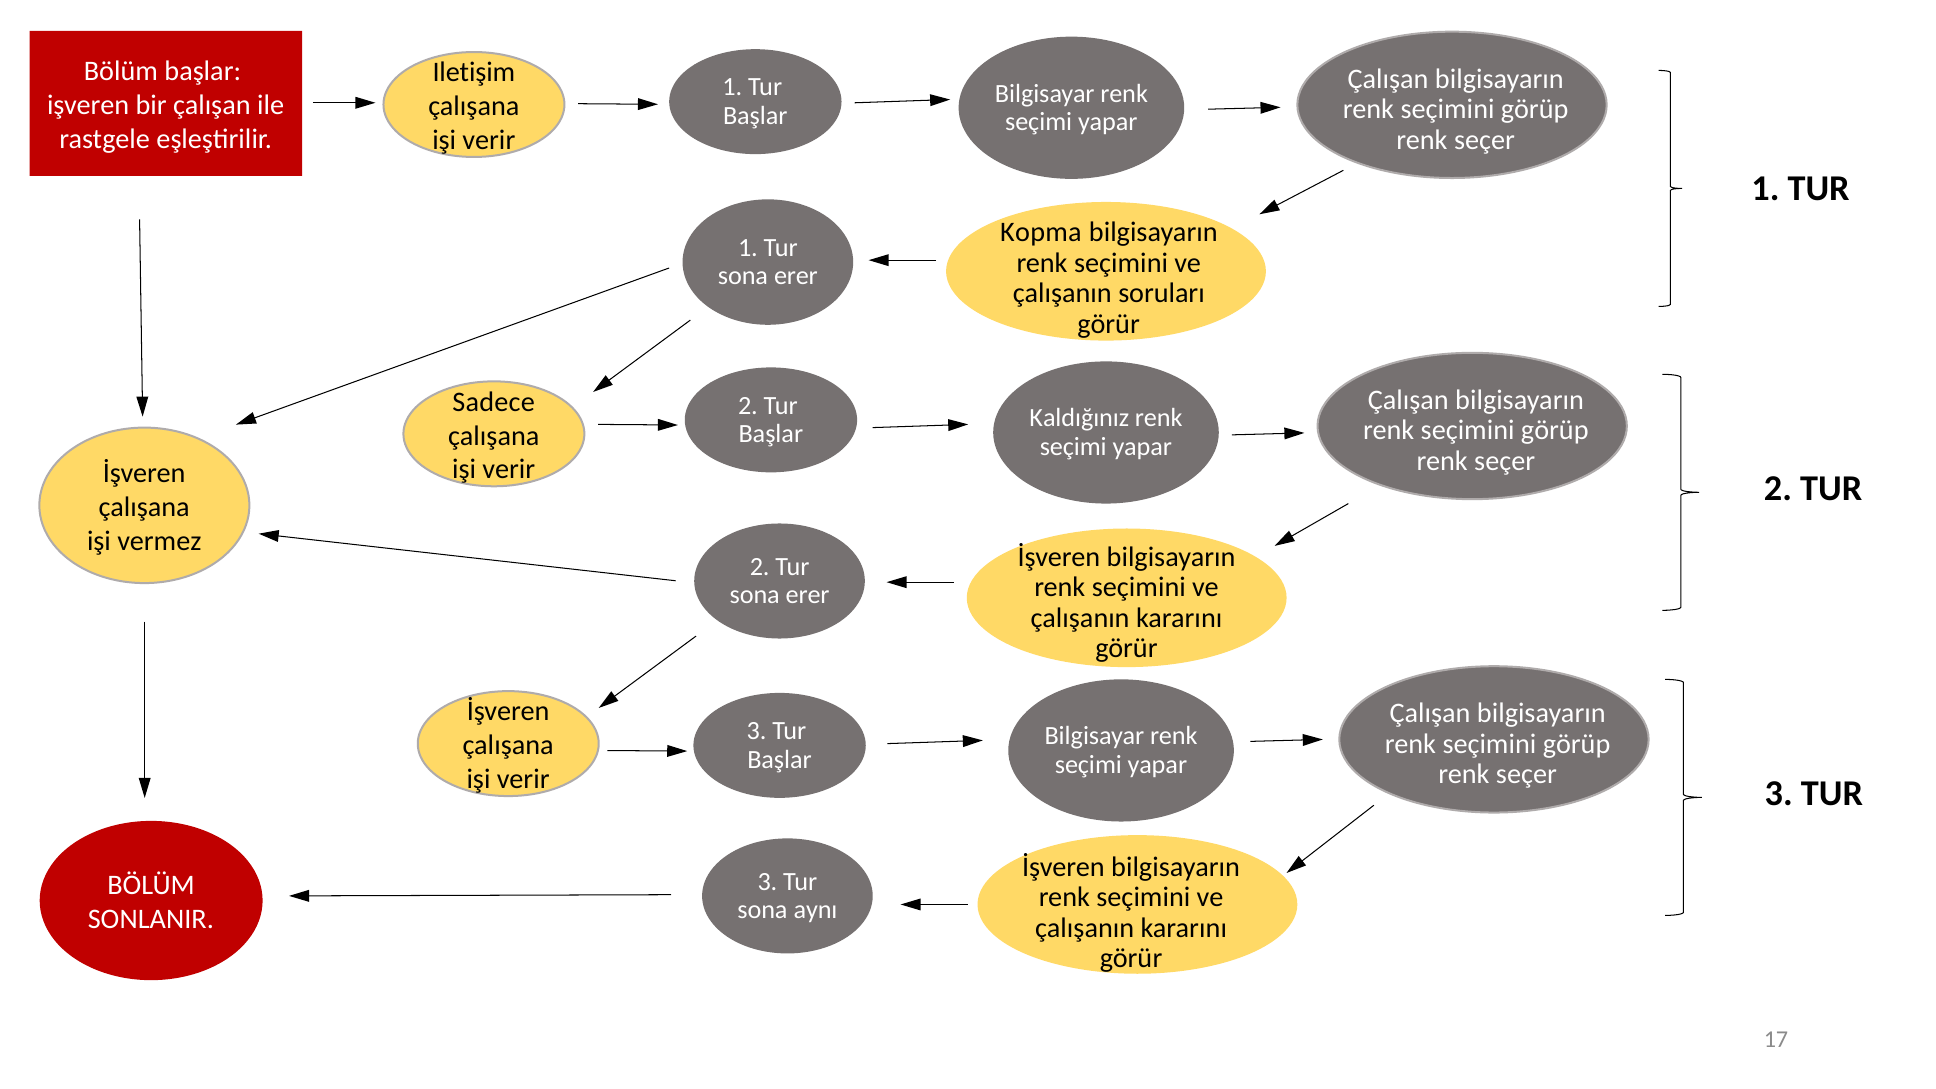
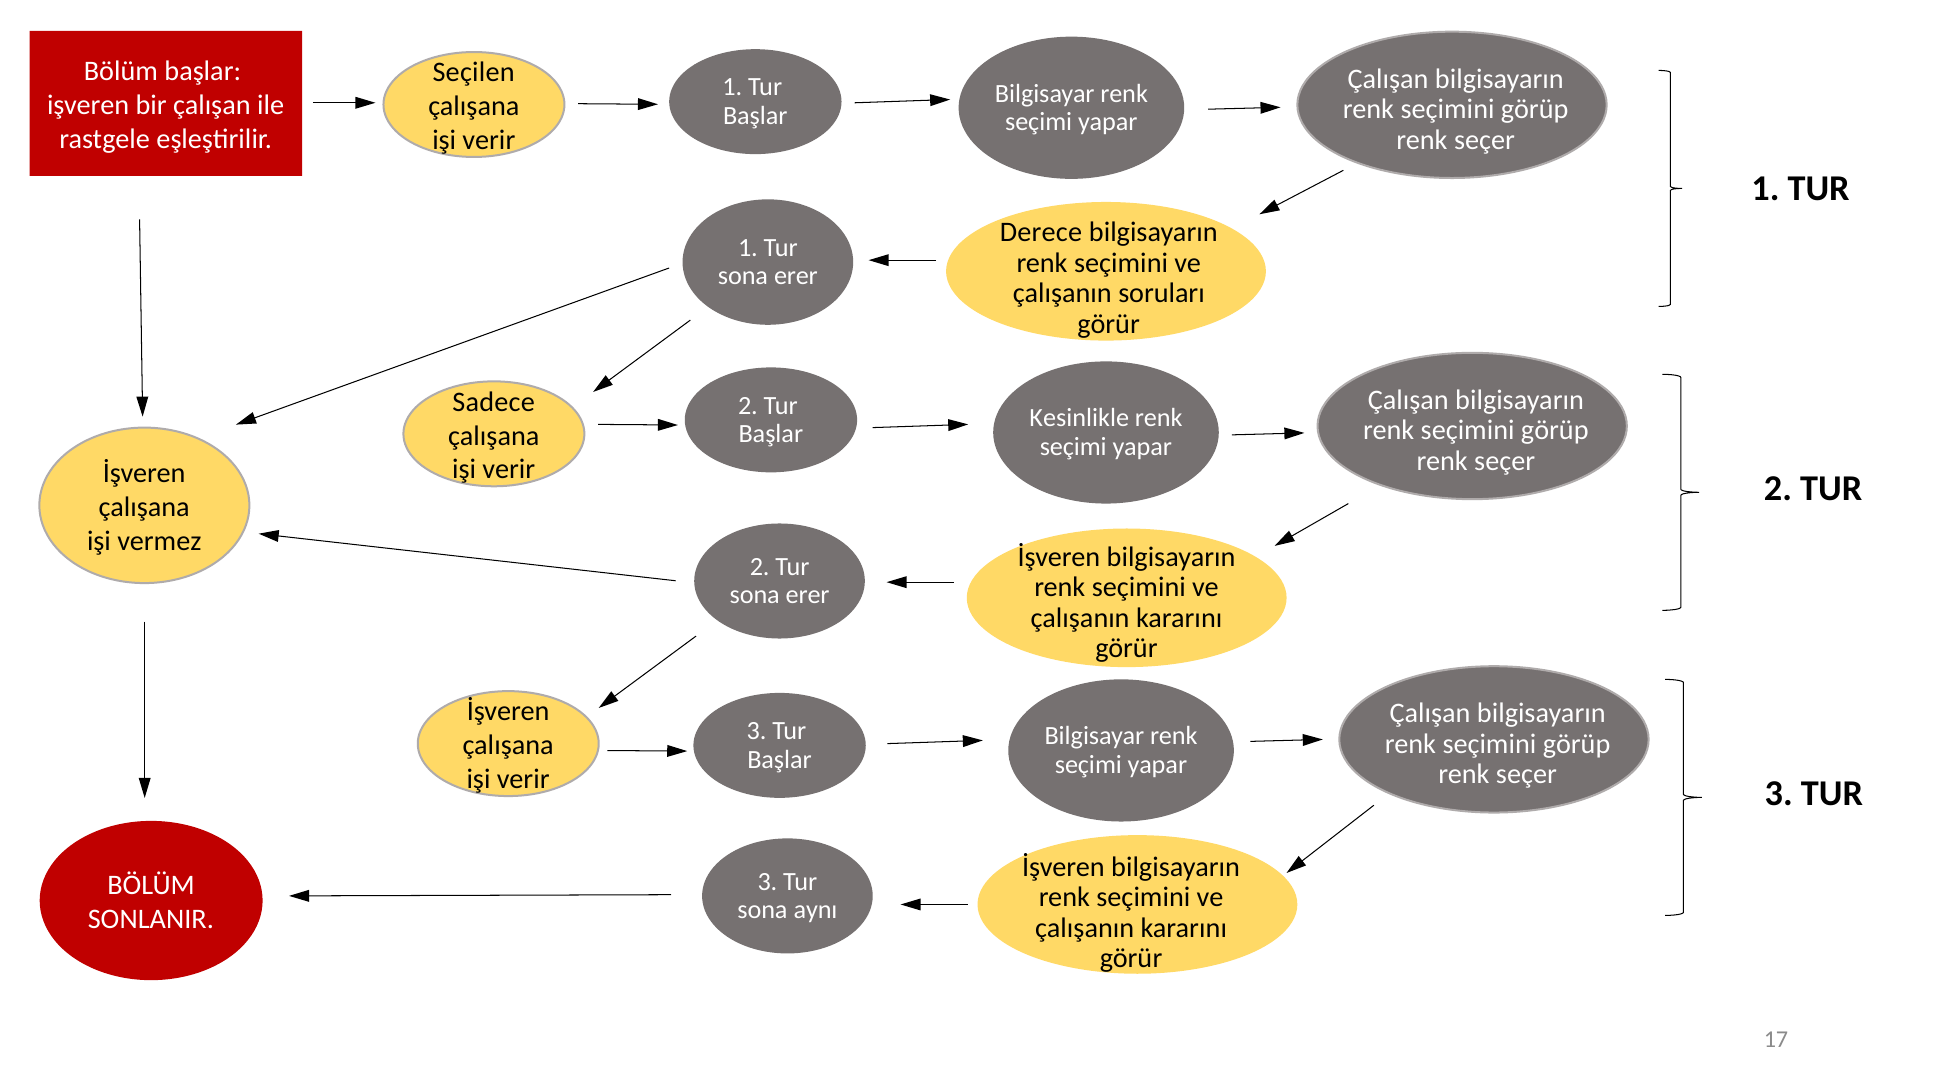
Iletişim: Iletişim -> Seçilen (474, 73)
Kopma: Kopma -> Derece (1041, 233)
Kaldığınız: Kaldığınız -> Kesinlikle (1079, 418)
